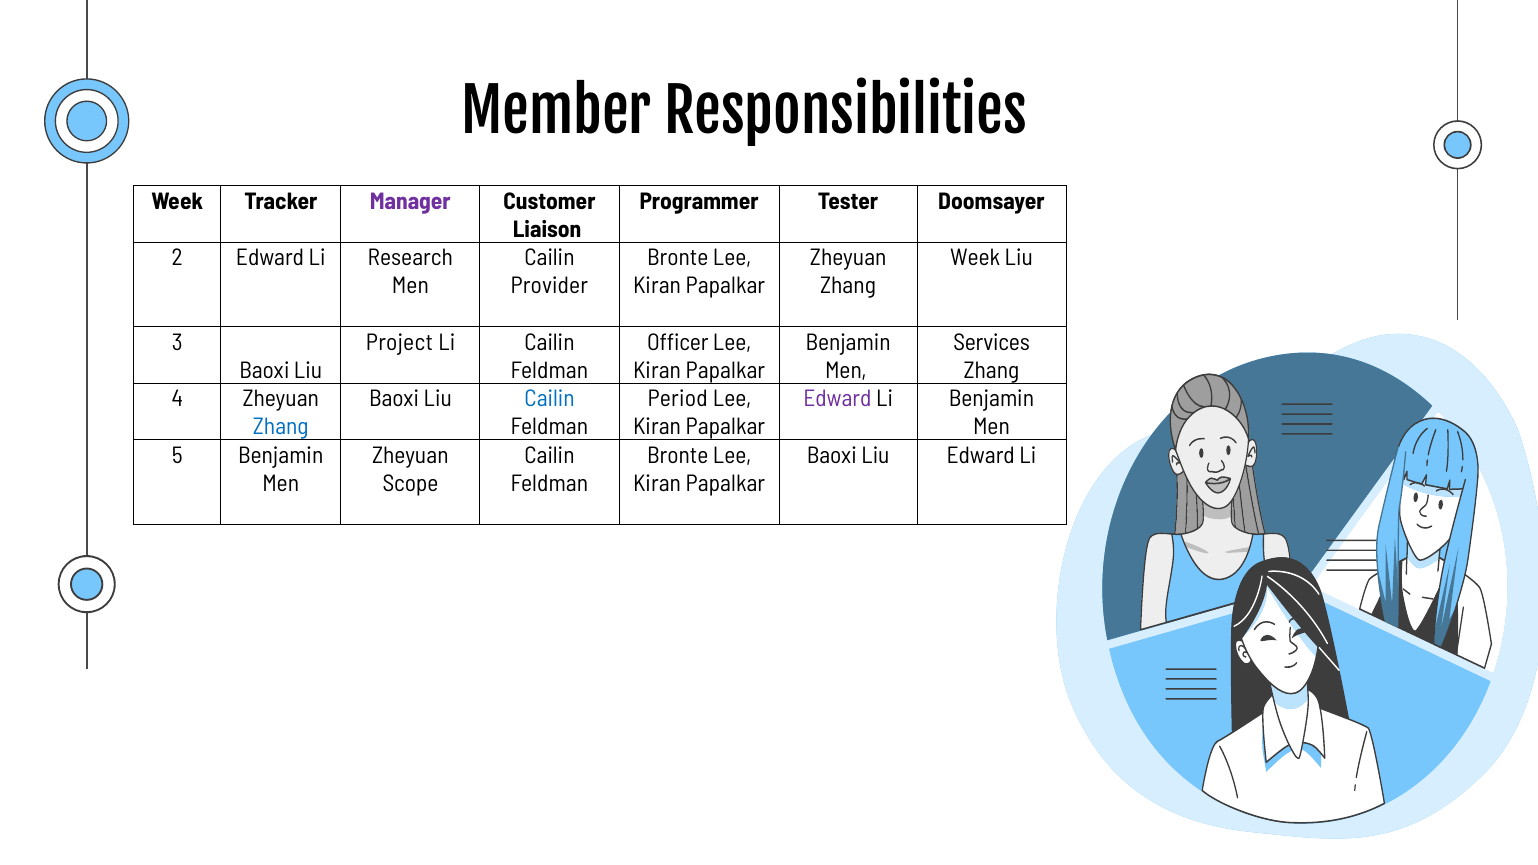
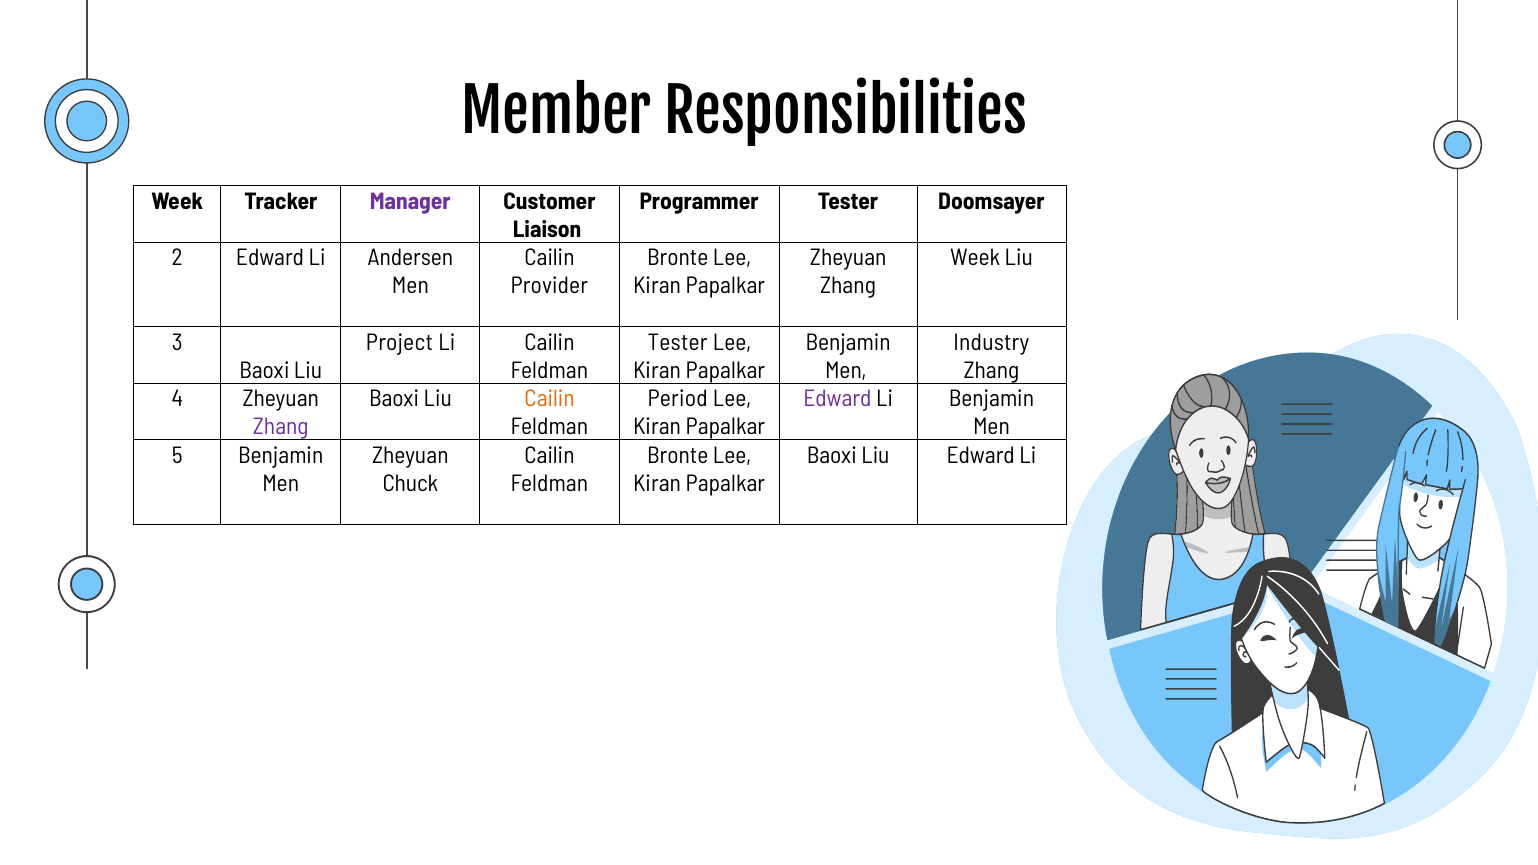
Research: Research -> Andersen (410, 258)
Officer: Officer -> Tester (678, 343)
Services: Services -> Industry (991, 343)
Cailin colour: blue -> orange (550, 399)
Zhang colour: blue -> purple (281, 427)
Scope: Scope -> Chuck (410, 484)
